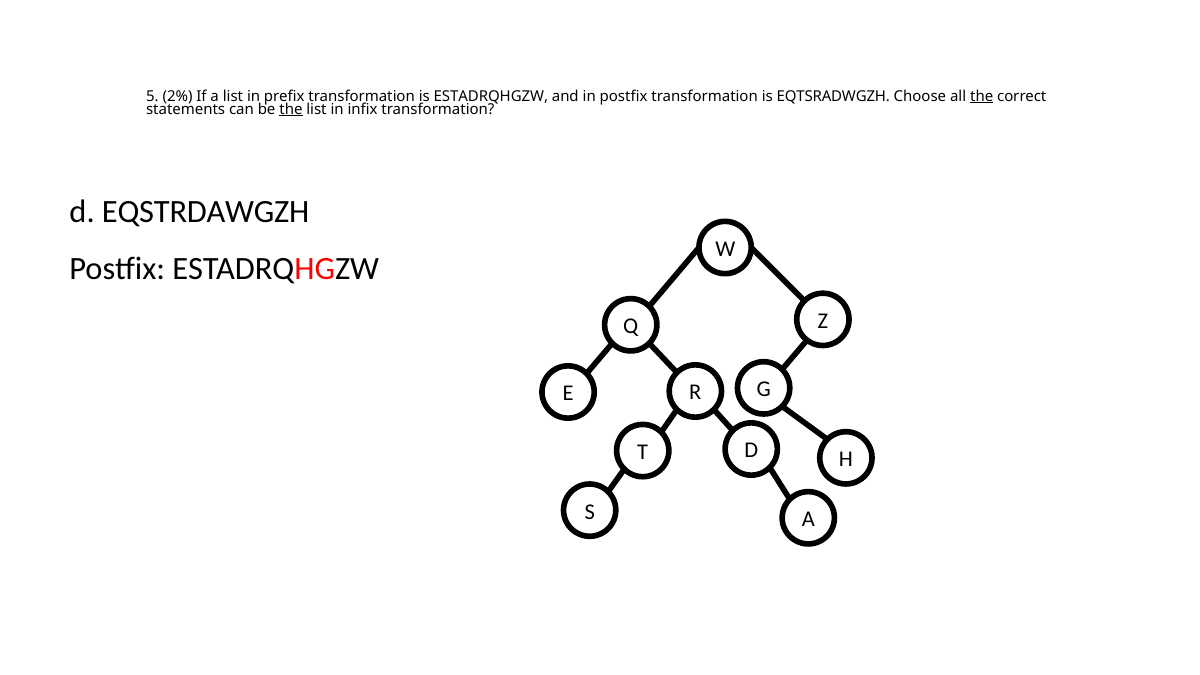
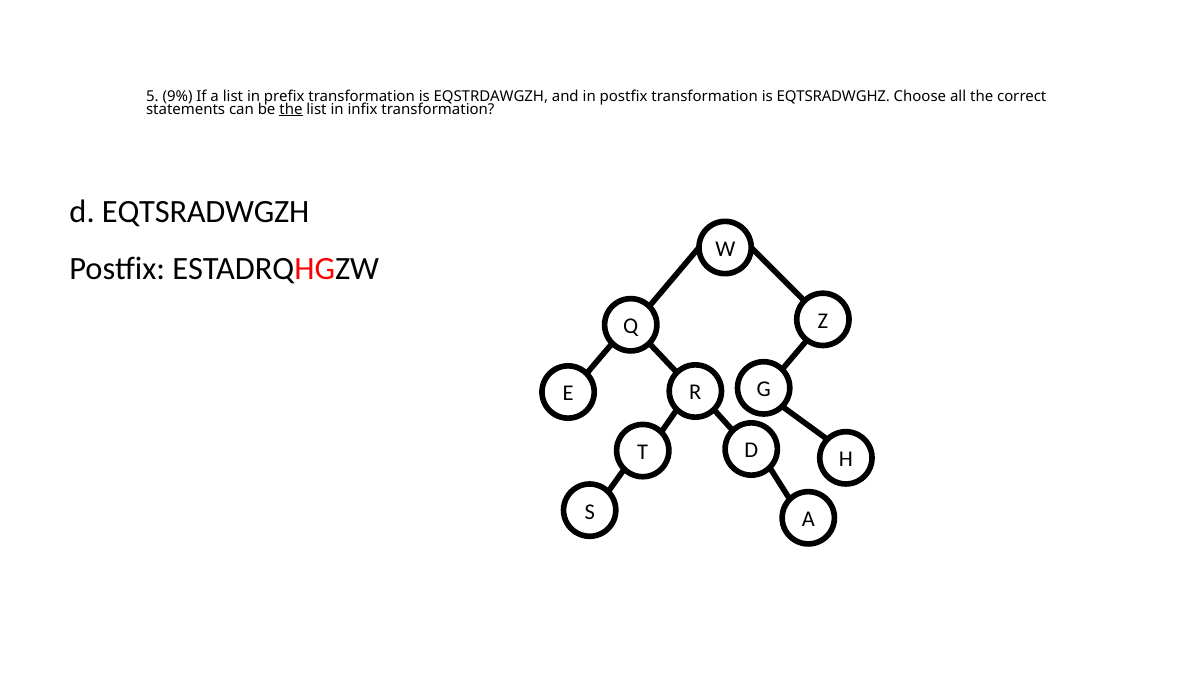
2%: 2% -> 9% (178, 96)
is ESTADRQHGZW: ESTADRQHGZW -> EQSTRDAWGZH (491, 96)
EQTSRADWGZH: EQTSRADWGZH -> EQTSRADWGHZ (833, 96)
the underline: present -> none (982, 96)
EQSTRDAWGZH: EQSTRDAWGZH -> EQTSRADWGZH (206, 212)
